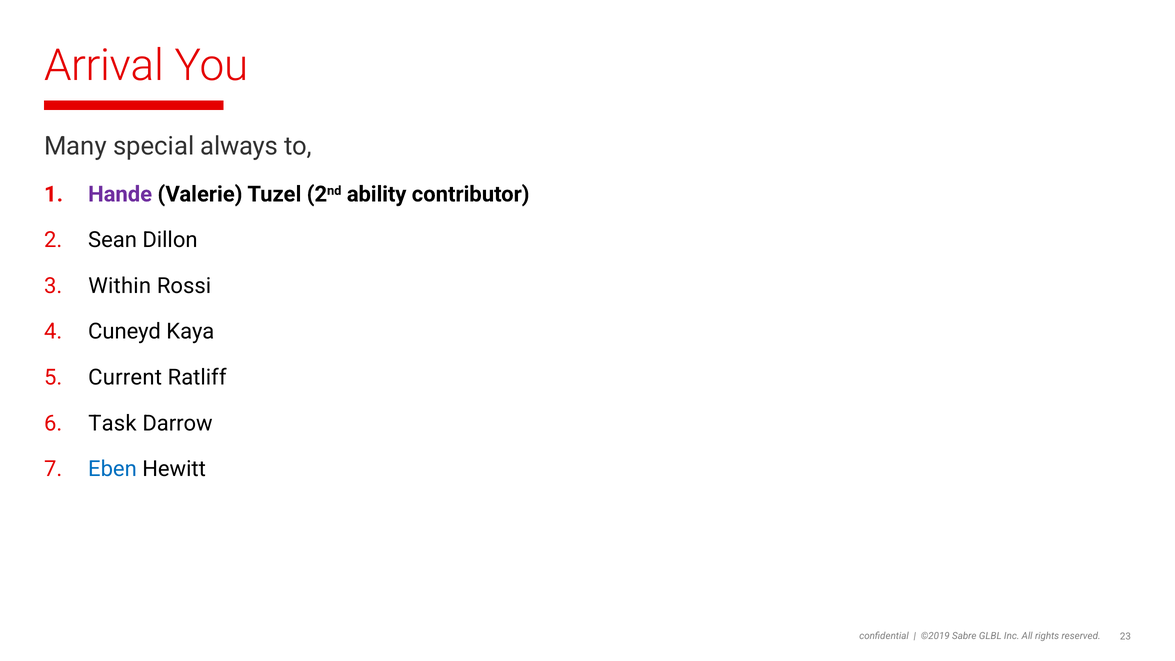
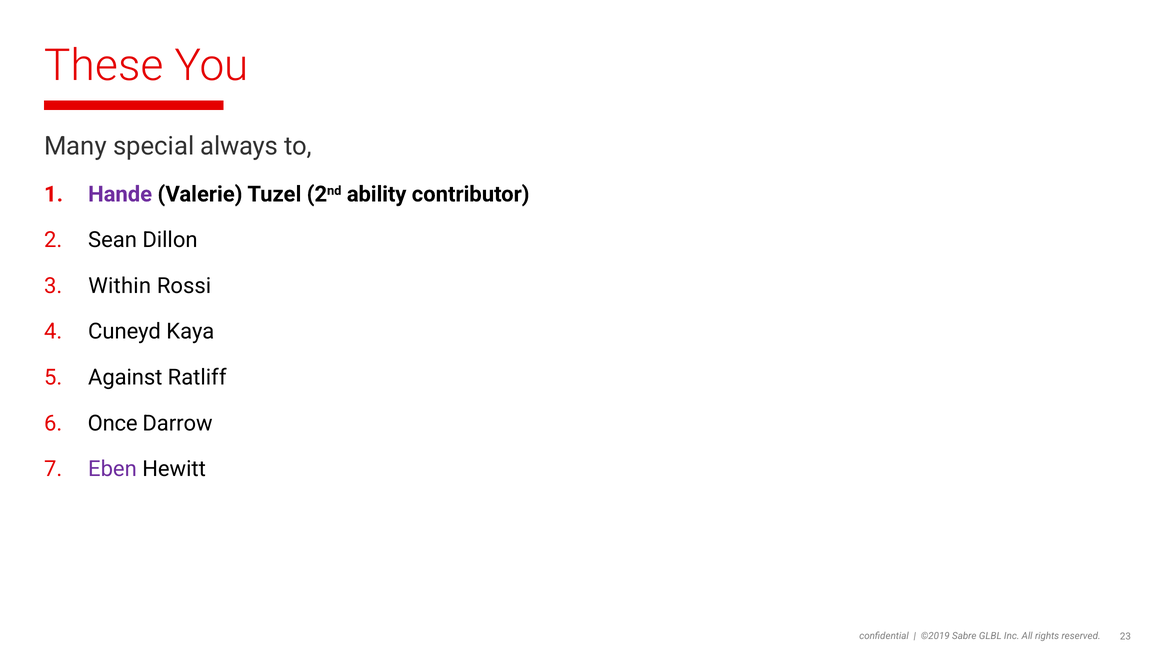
Arrival: Arrival -> These (104, 66)
Current: Current -> Against (125, 377)
Task: Task -> Once (113, 423)
Eben colour: blue -> purple (112, 469)
